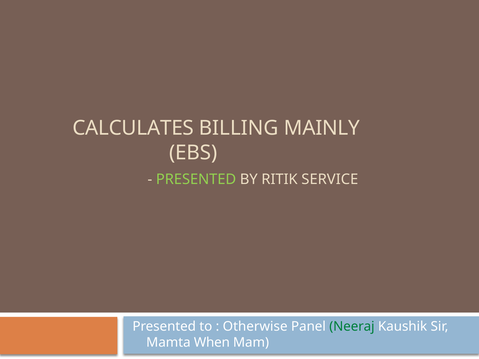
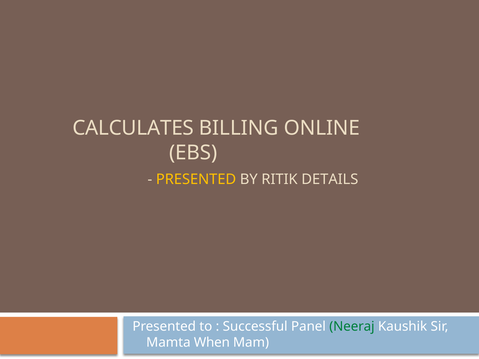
MAINLY: MAINLY -> ONLINE (322, 128)
PRESENTED colour: light green -> yellow (196, 179)
SERVICE: SERVICE -> DETAILS (330, 179)
Otherwise: Otherwise -> Successful (255, 327)
